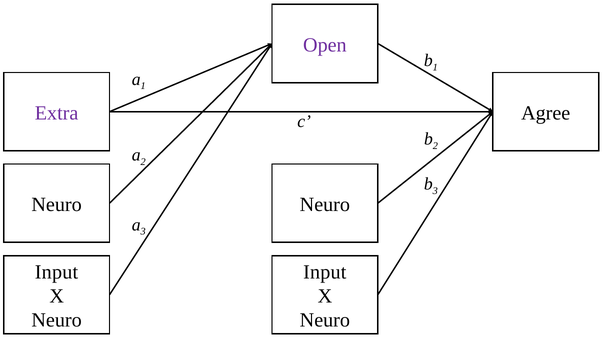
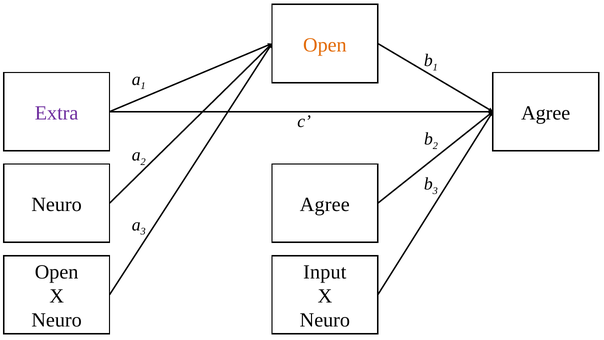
Open colour: purple -> orange (325, 45)
Neuro: Neuro -> Agree (325, 204)
Input: Input -> Open (57, 272)
